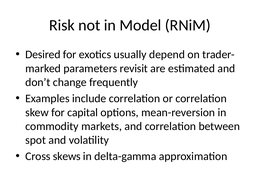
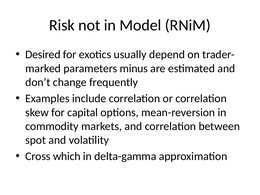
revisit: revisit -> minus (134, 68)
skews: skews -> which (67, 156)
